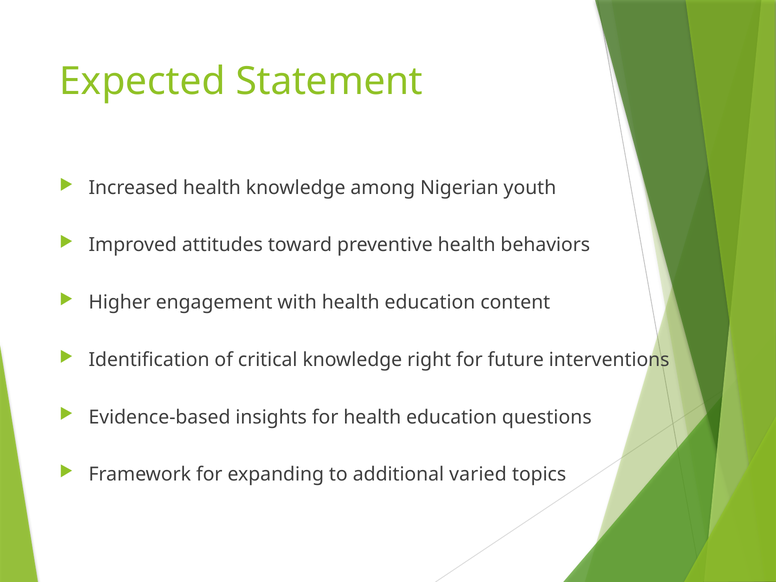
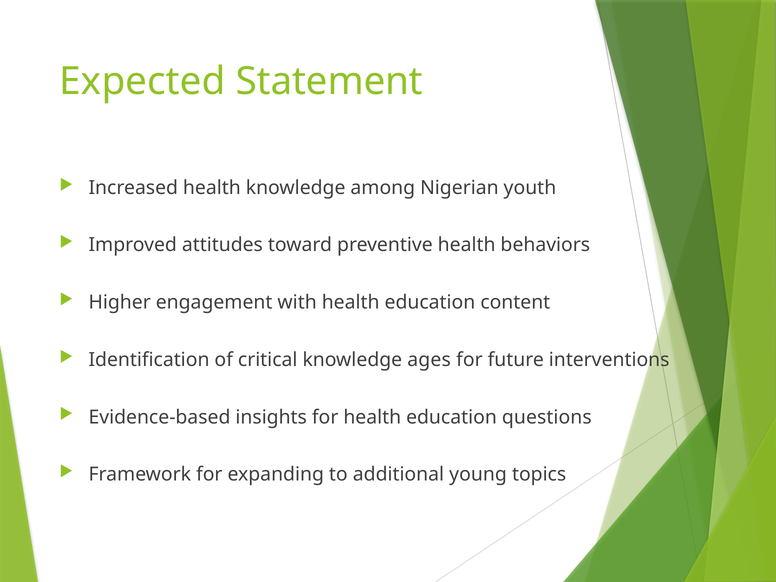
right: right -> ages (429, 360)
varied: varied -> young (478, 474)
